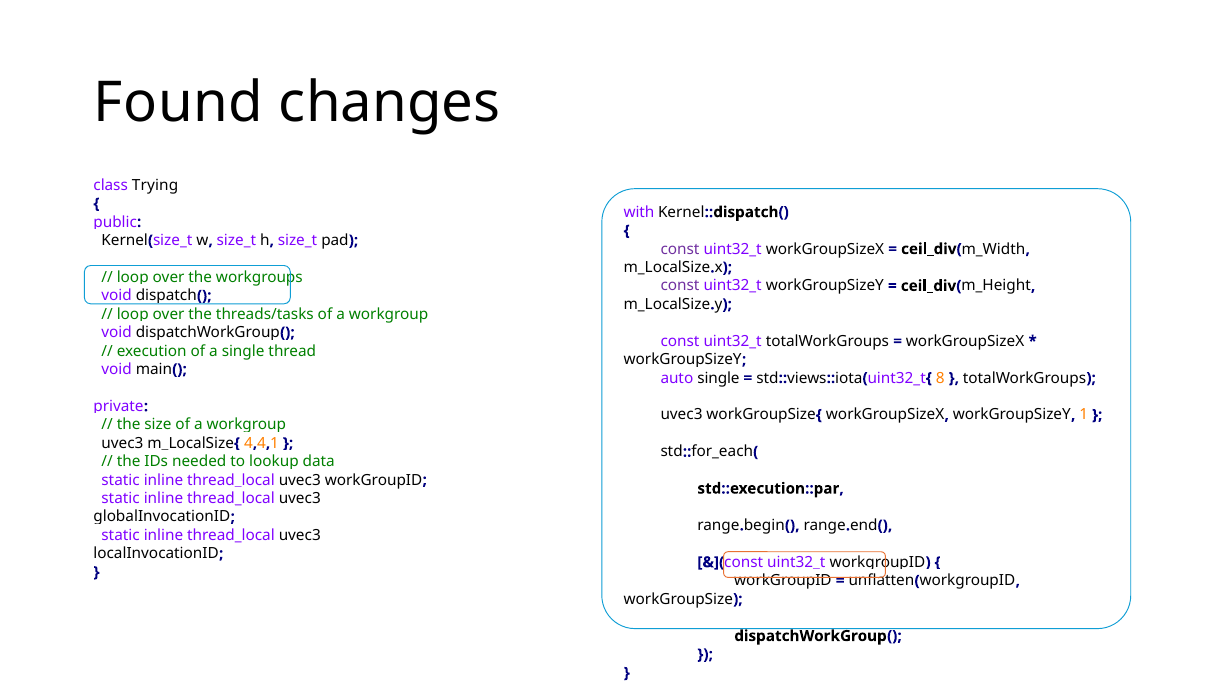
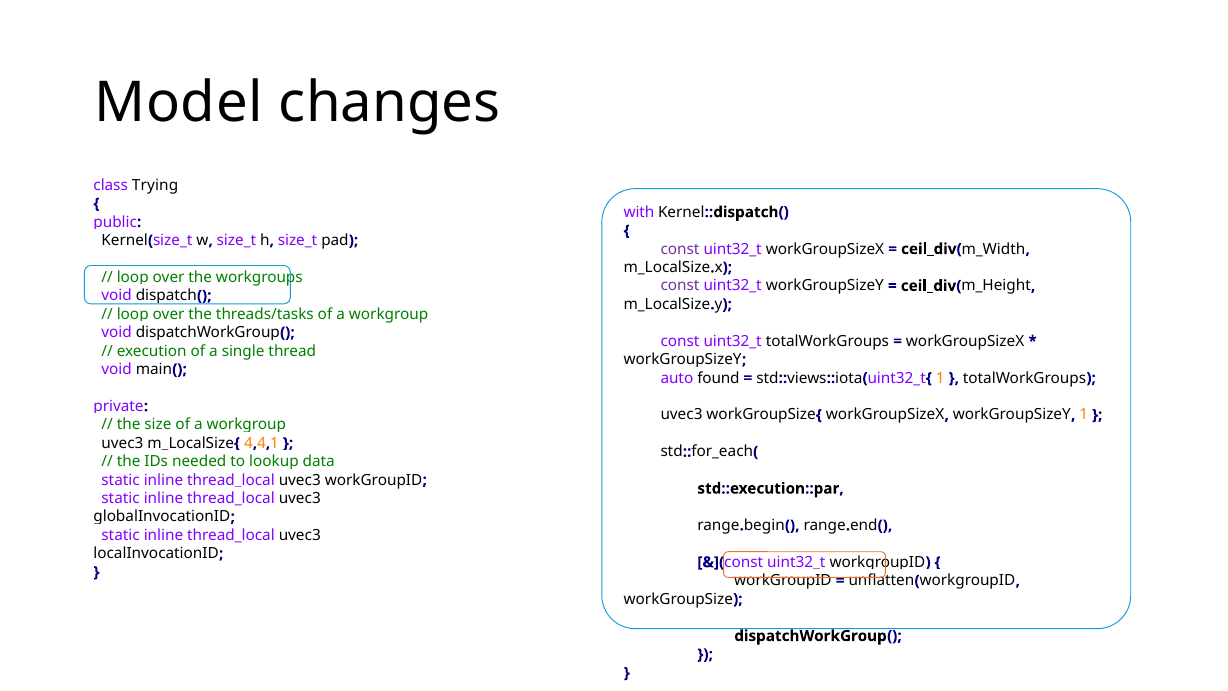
Found: Found -> Model (179, 103)
auto single: single -> found (718, 378)
std::views::iota(uint32_t{ 8: 8 -> 1 (940, 378)
